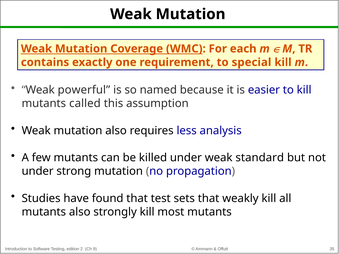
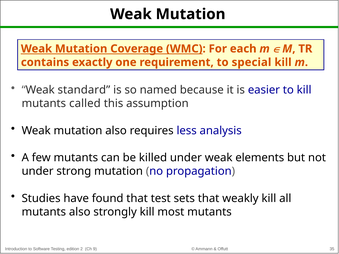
powerful: powerful -> standard (84, 90)
standard: standard -> elements (260, 158)
